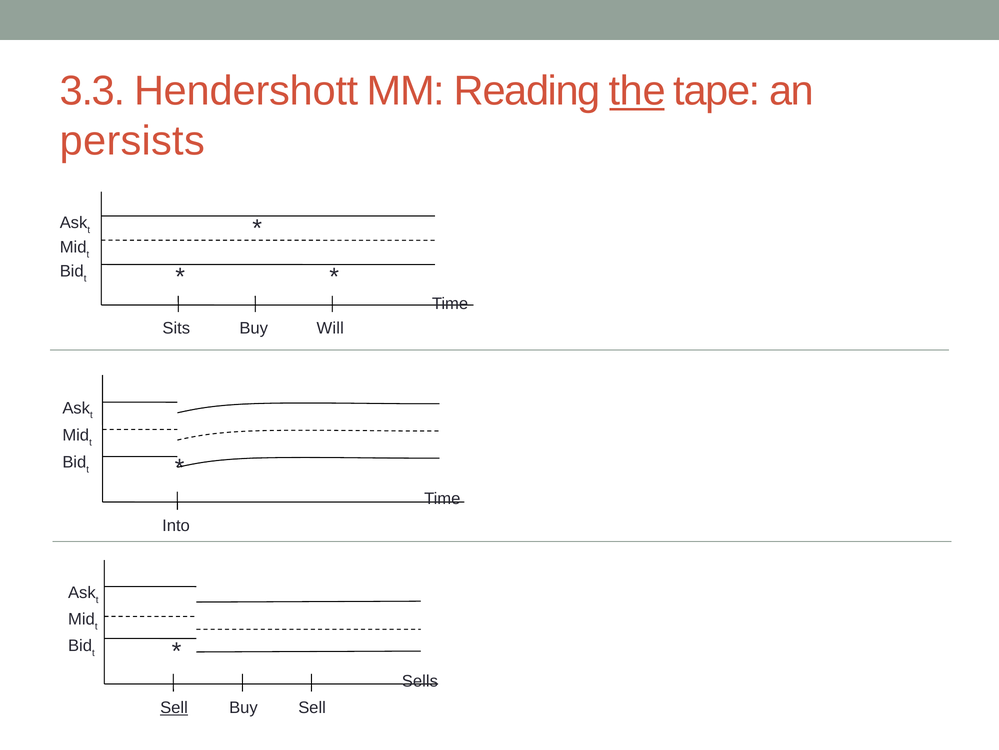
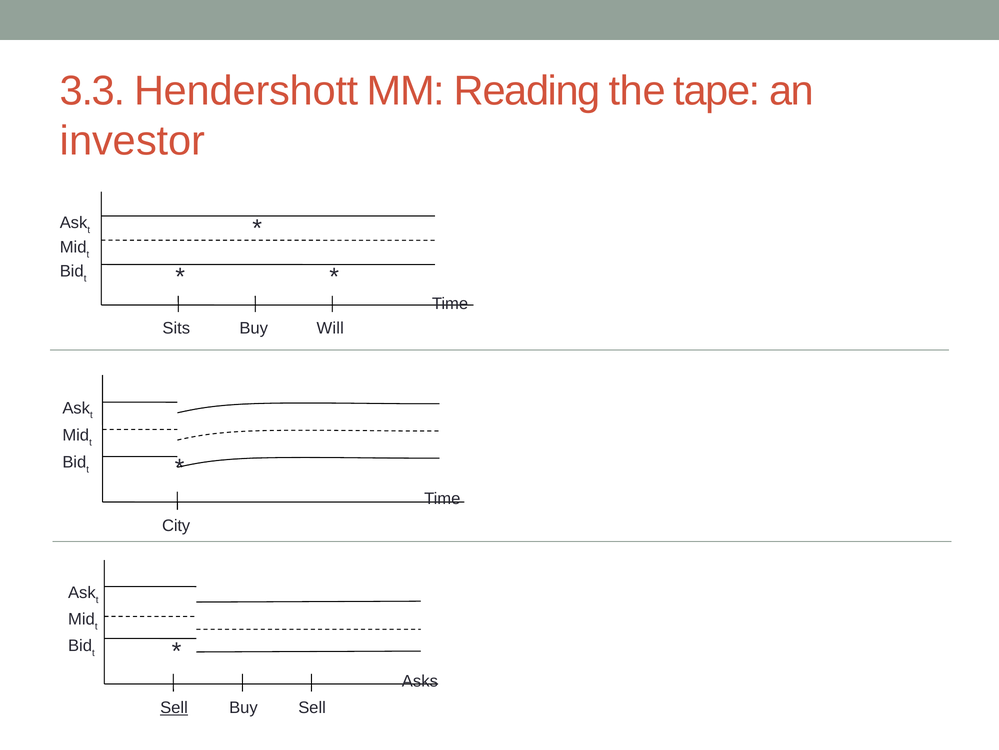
the underline: present -> none (637, 91)
persists: persists -> investor (133, 141)
Into: Into -> City (176, 525)
Sells: Sells -> Asks (420, 680)
